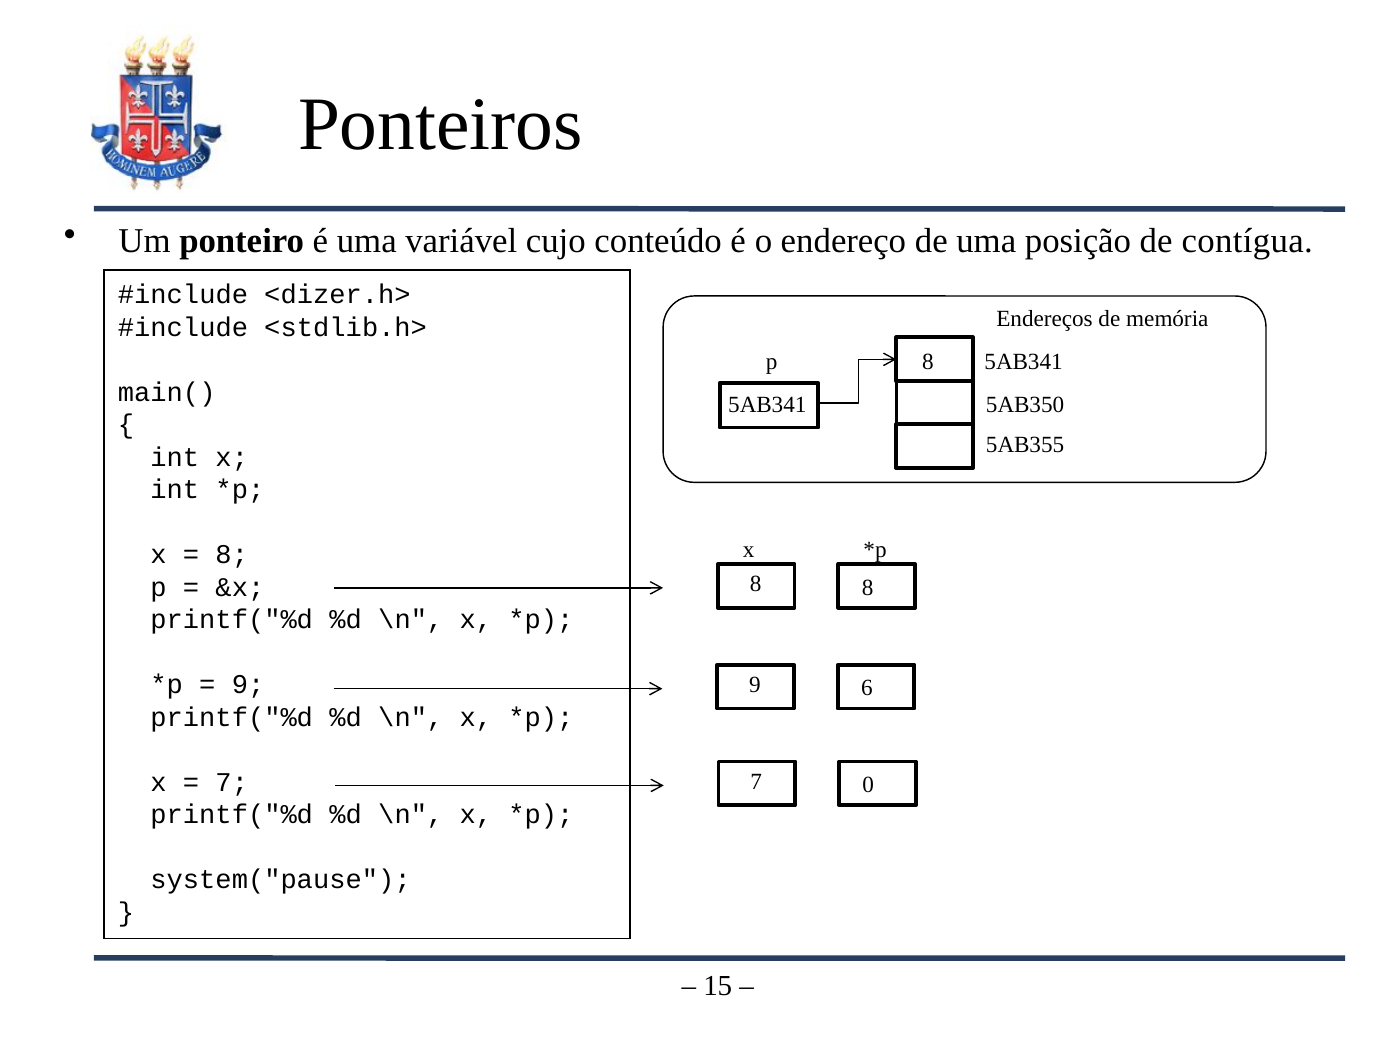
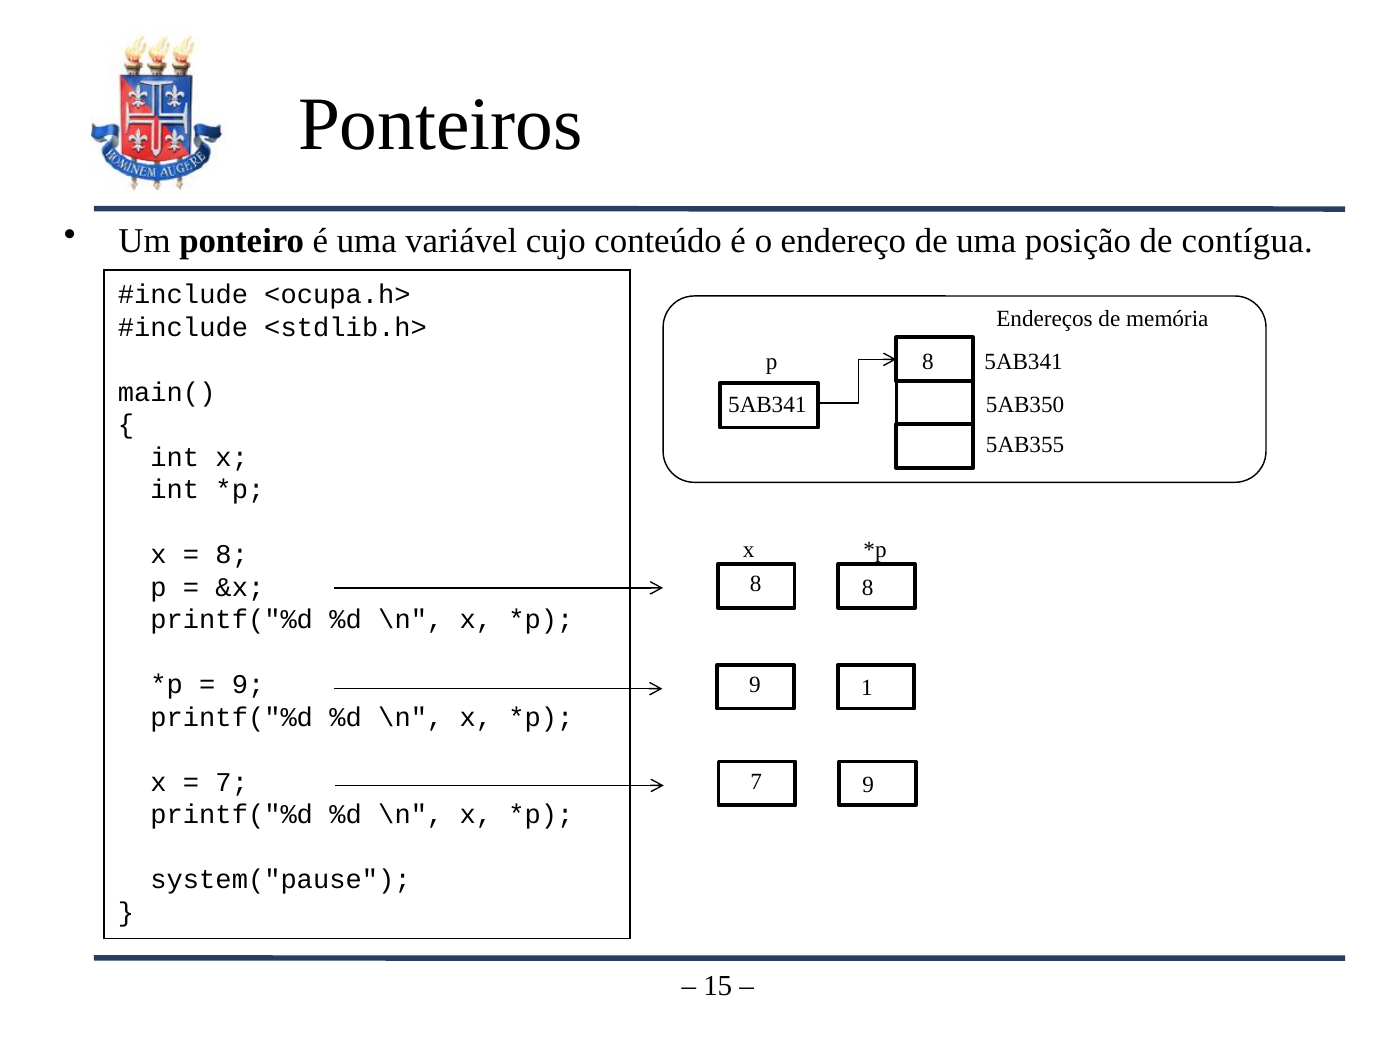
<dizer.h>: <dizer.h> -> <ocupa.h> (337, 295)
6: 6 -> 1 (867, 688)
7 0: 0 -> 9 (868, 785)
